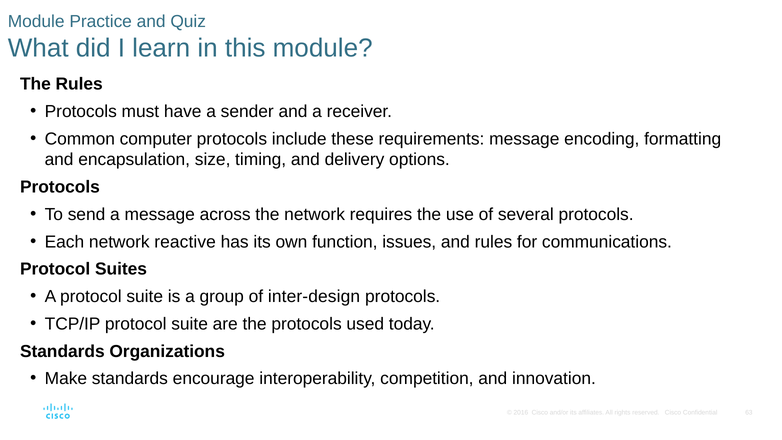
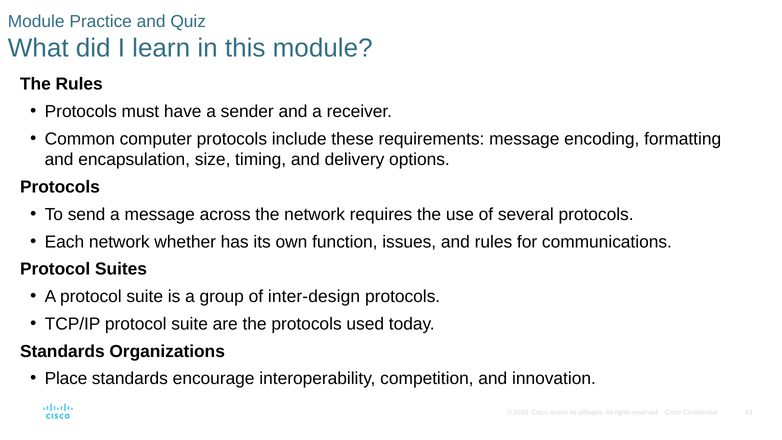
reactive: reactive -> whether (185, 242)
Make: Make -> Place (66, 379)
